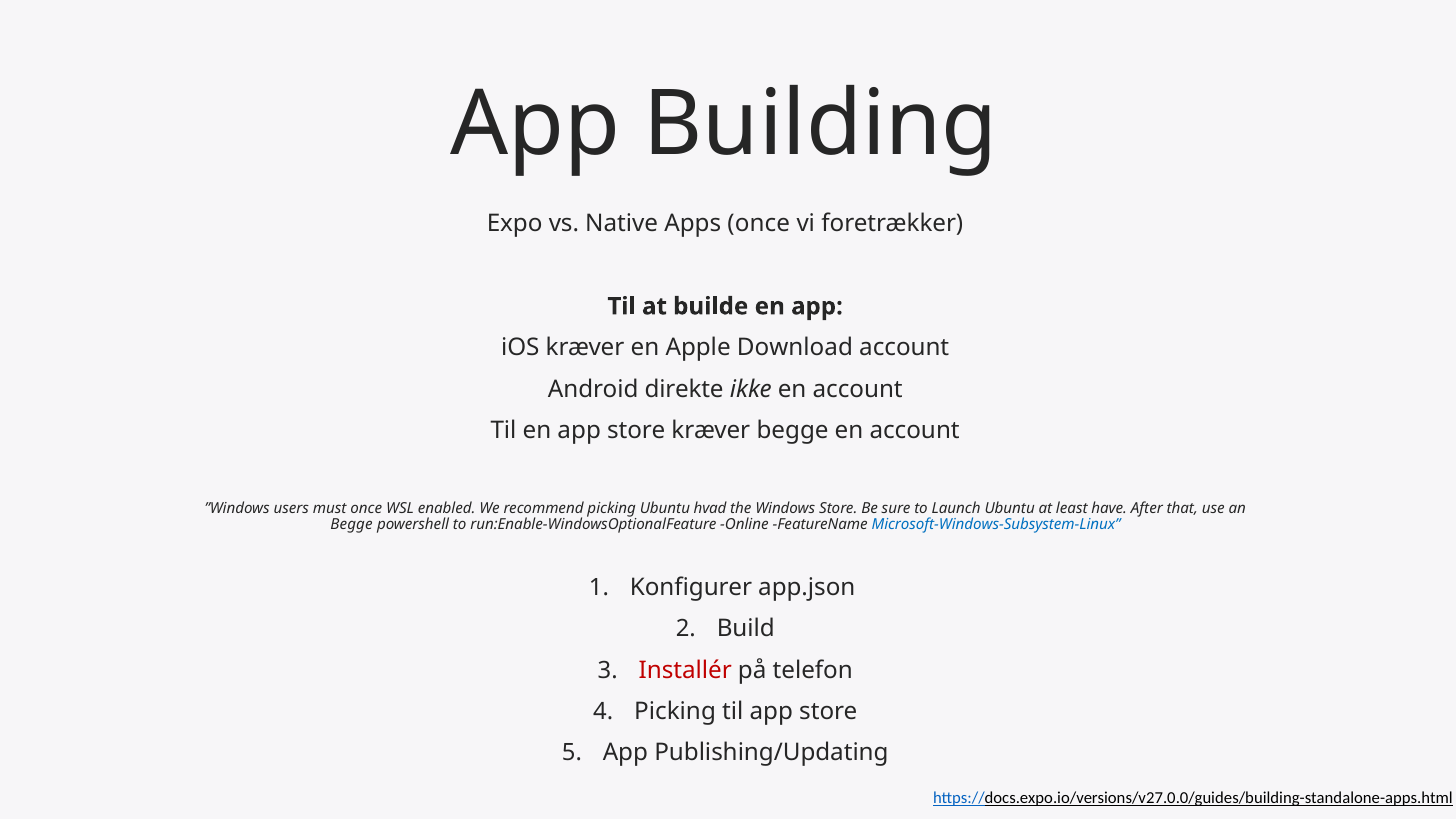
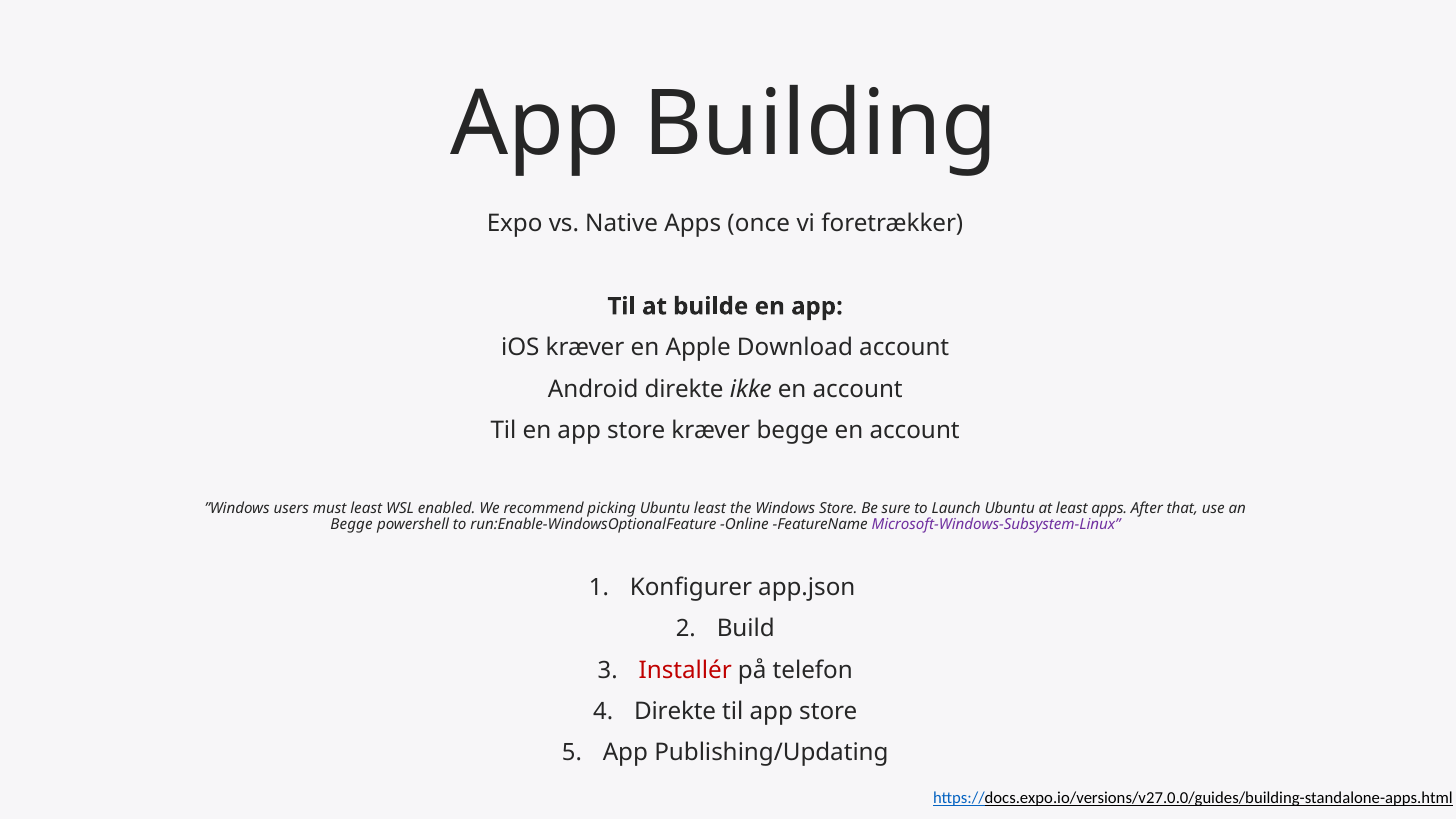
must once: once -> least (366, 508)
Ubuntu hvad: hvad -> least (710, 508)
least have: have -> apps (1109, 508)
Microsoft-Windows-Subsystem-Linux colour: blue -> purple (996, 525)
Picking: Picking -> Direkte (675, 711)
